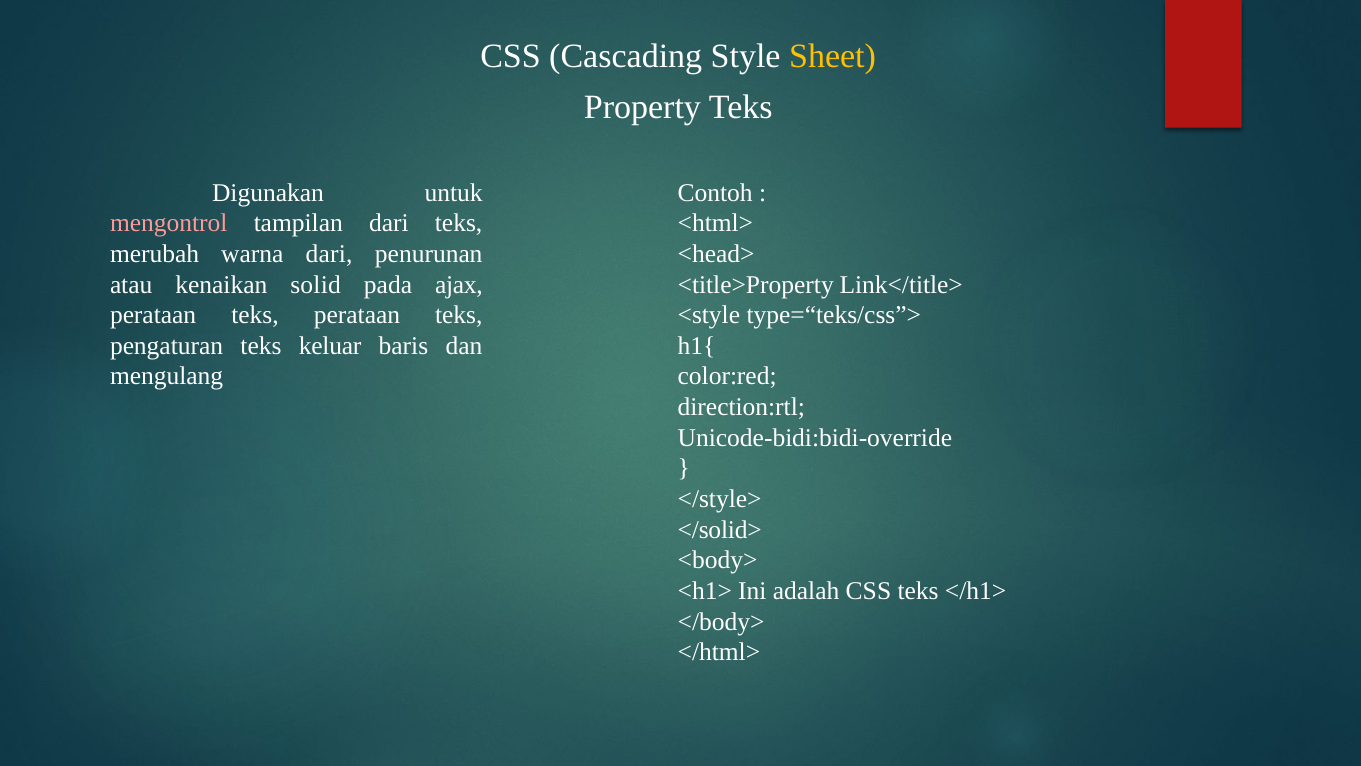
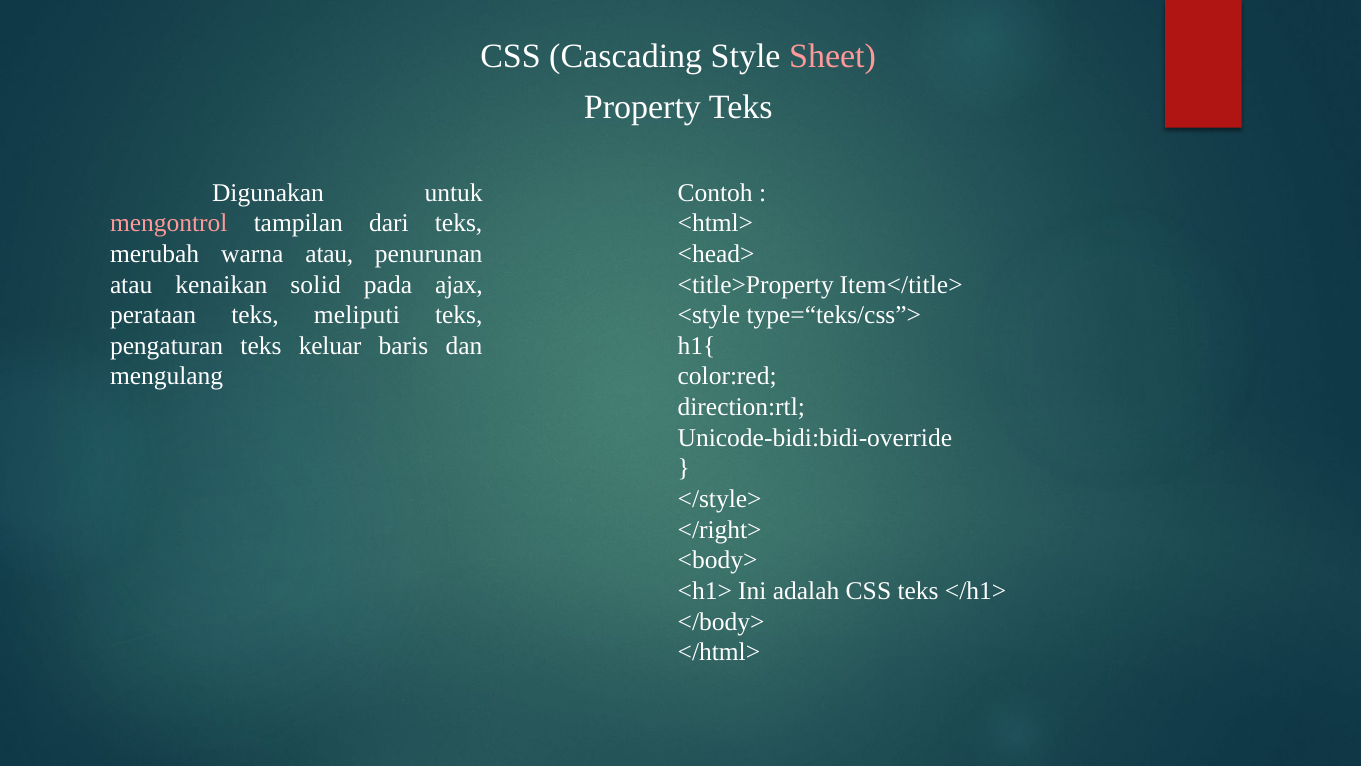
Sheet colour: yellow -> pink (833, 56)
warna dari: dari -> atau (329, 254)
Link</title>: Link</title> -> Item</title> (901, 284)
teks perataan: perataan -> meliputi (357, 315)
</solid>: </solid> -> </right> (720, 529)
